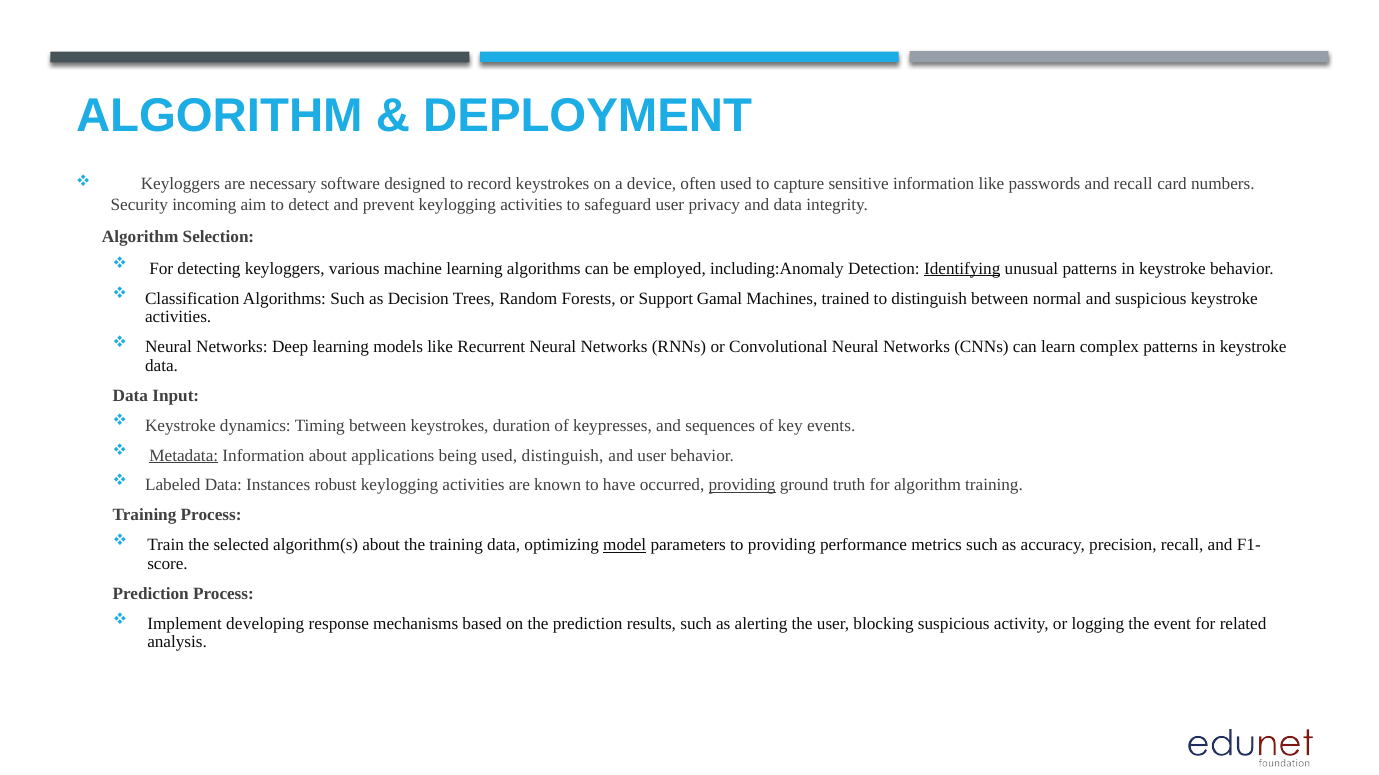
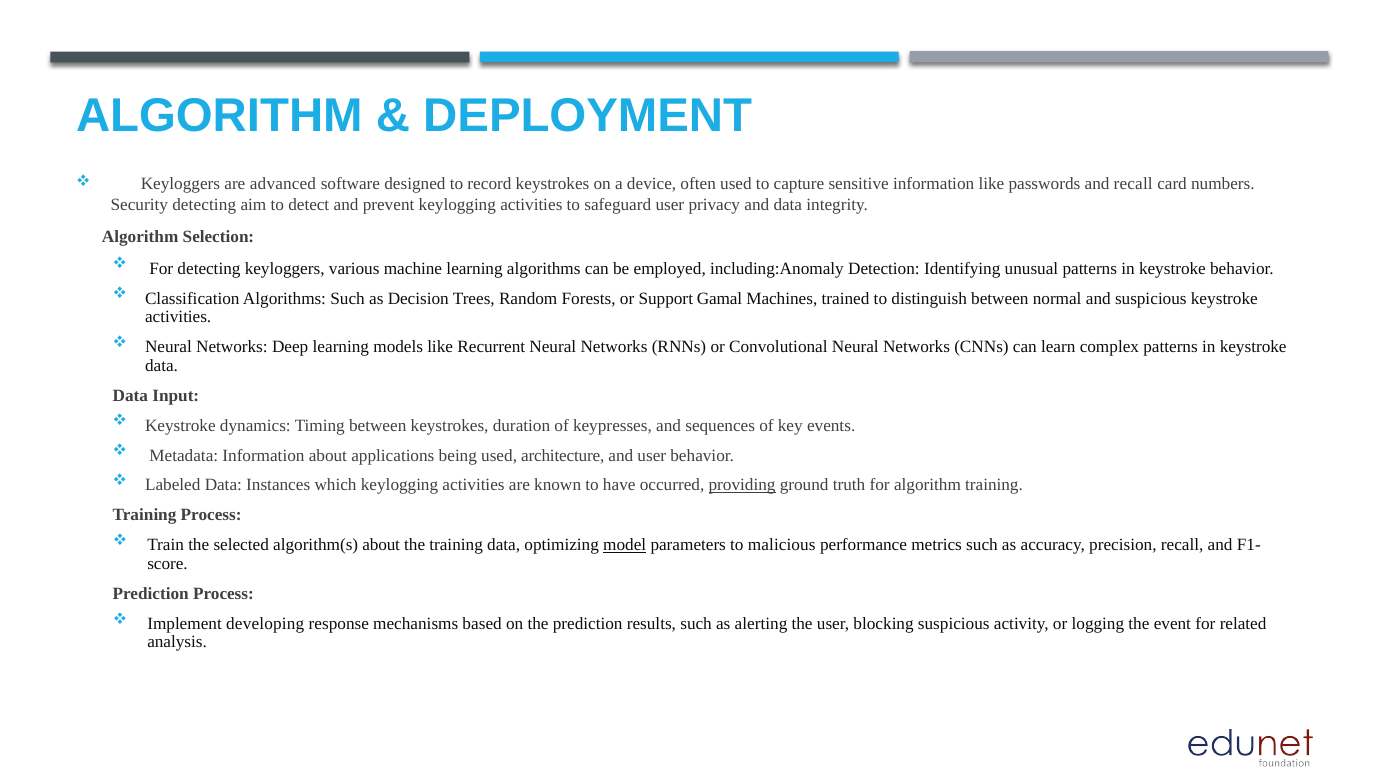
necessary: necessary -> advanced (283, 184)
Security incoming: incoming -> detecting (204, 205)
Identifying underline: present -> none (962, 269)
Metadata underline: present -> none (184, 456)
used distinguish: distinguish -> architecture (563, 456)
robust: robust -> which (336, 486)
to providing: providing -> malicious (782, 546)
